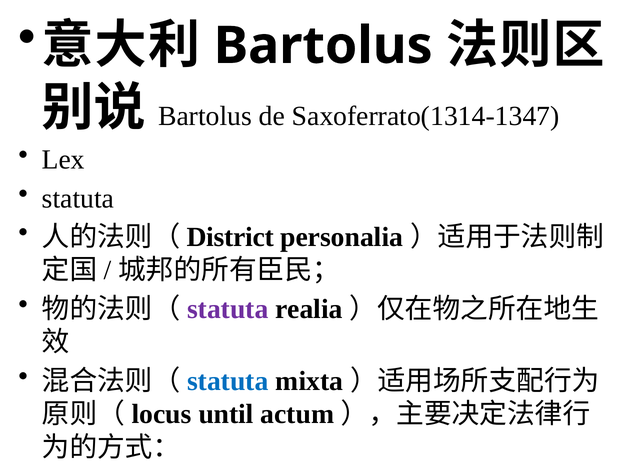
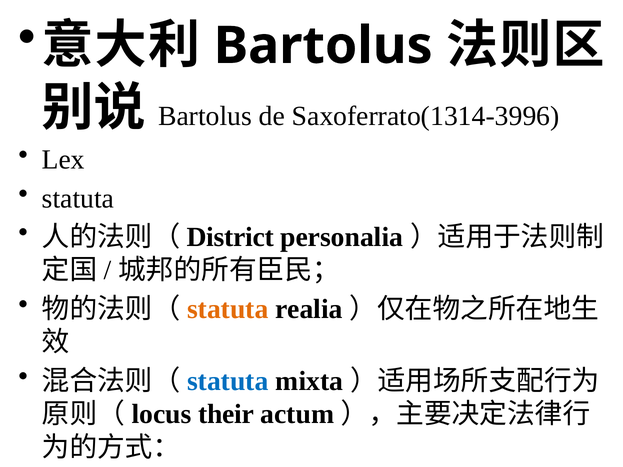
Saxoferrato(1314-1347: Saxoferrato(1314-1347 -> Saxoferrato(1314-3996 (426, 116)
statuta colour: purple -> orange (228, 309)
until: until -> their (226, 415)
